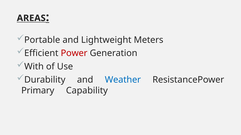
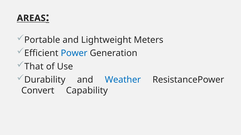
Power colour: red -> blue (74, 53)
With: With -> That (34, 67)
Primary: Primary -> Convert (38, 91)
